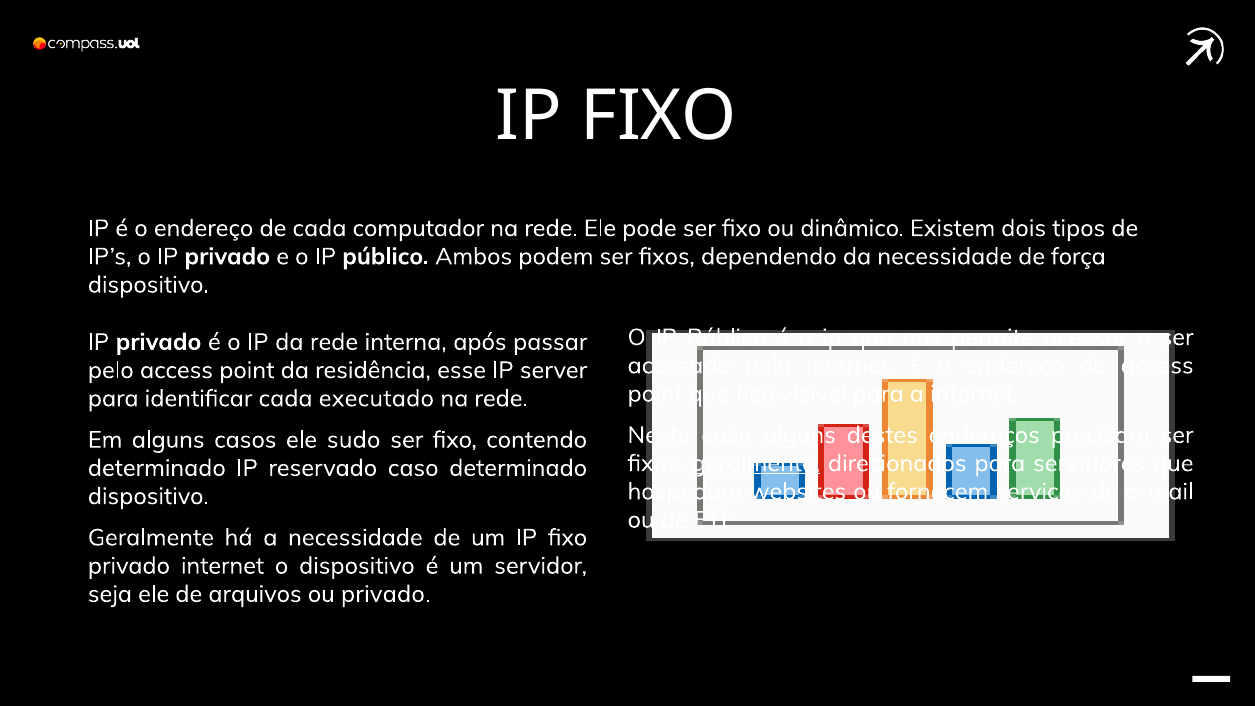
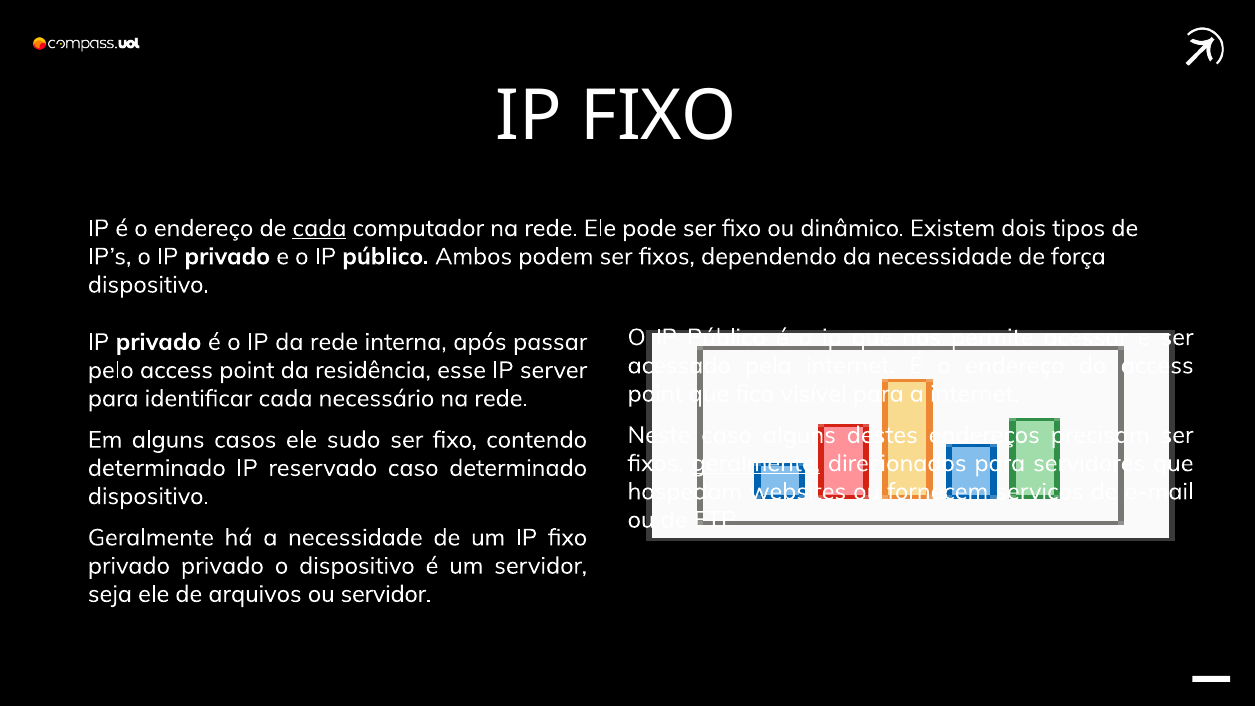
cada underline: none -> present (319, 228)
executado: executado -> necessário (376, 399)
privado internet: internet -> privado (222, 566)
ou privado: privado -> servidor (386, 594)
